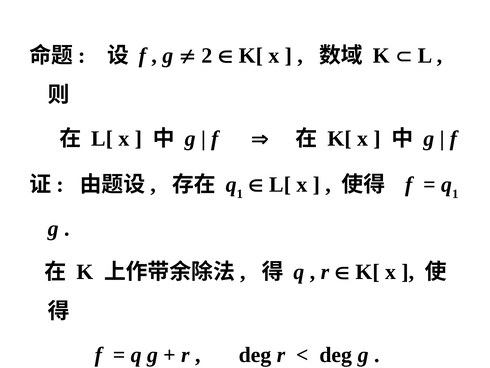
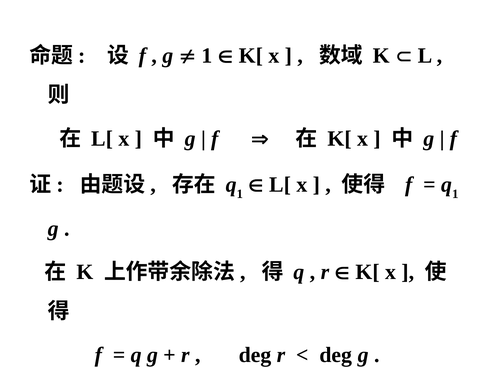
2: 2 -> 1 (207, 56)
